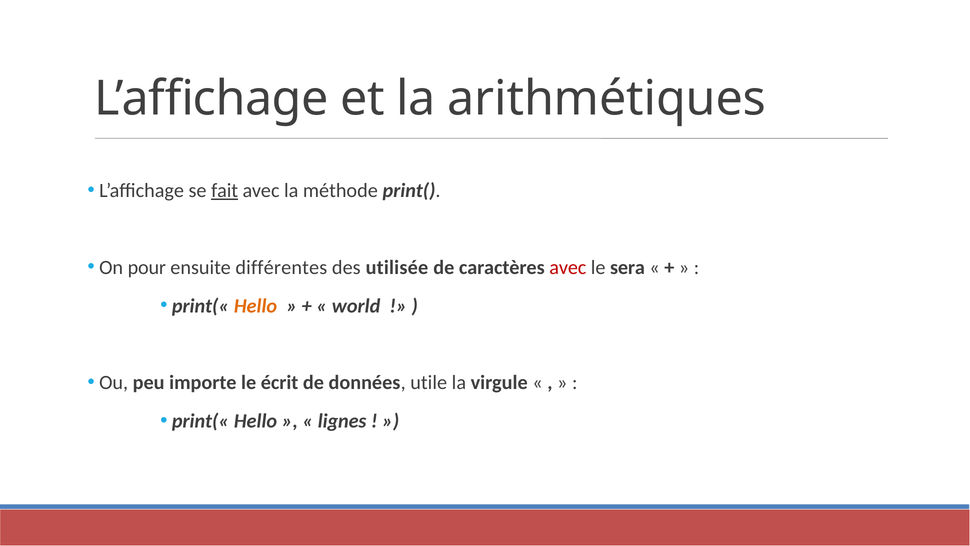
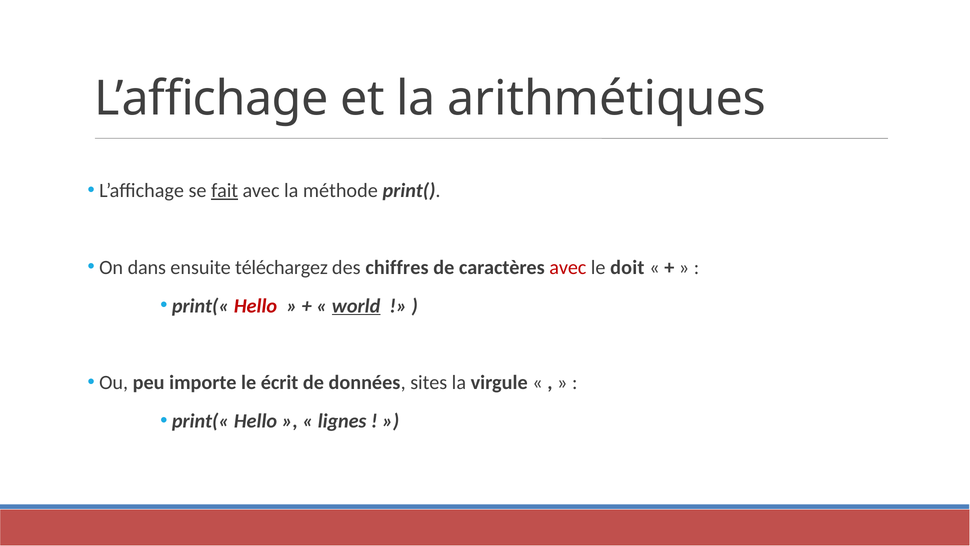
pour: pour -> dans (147, 267)
différentes: différentes -> téléchargez (282, 267)
utilisée: utilisée -> chiffres (397, 267)
sera: sera -> doit (627, 267)
Hello colour: orange -> red (256, 306)
world underline: none -> present (356, 306)
utile: utile -> sites (429, 382)
